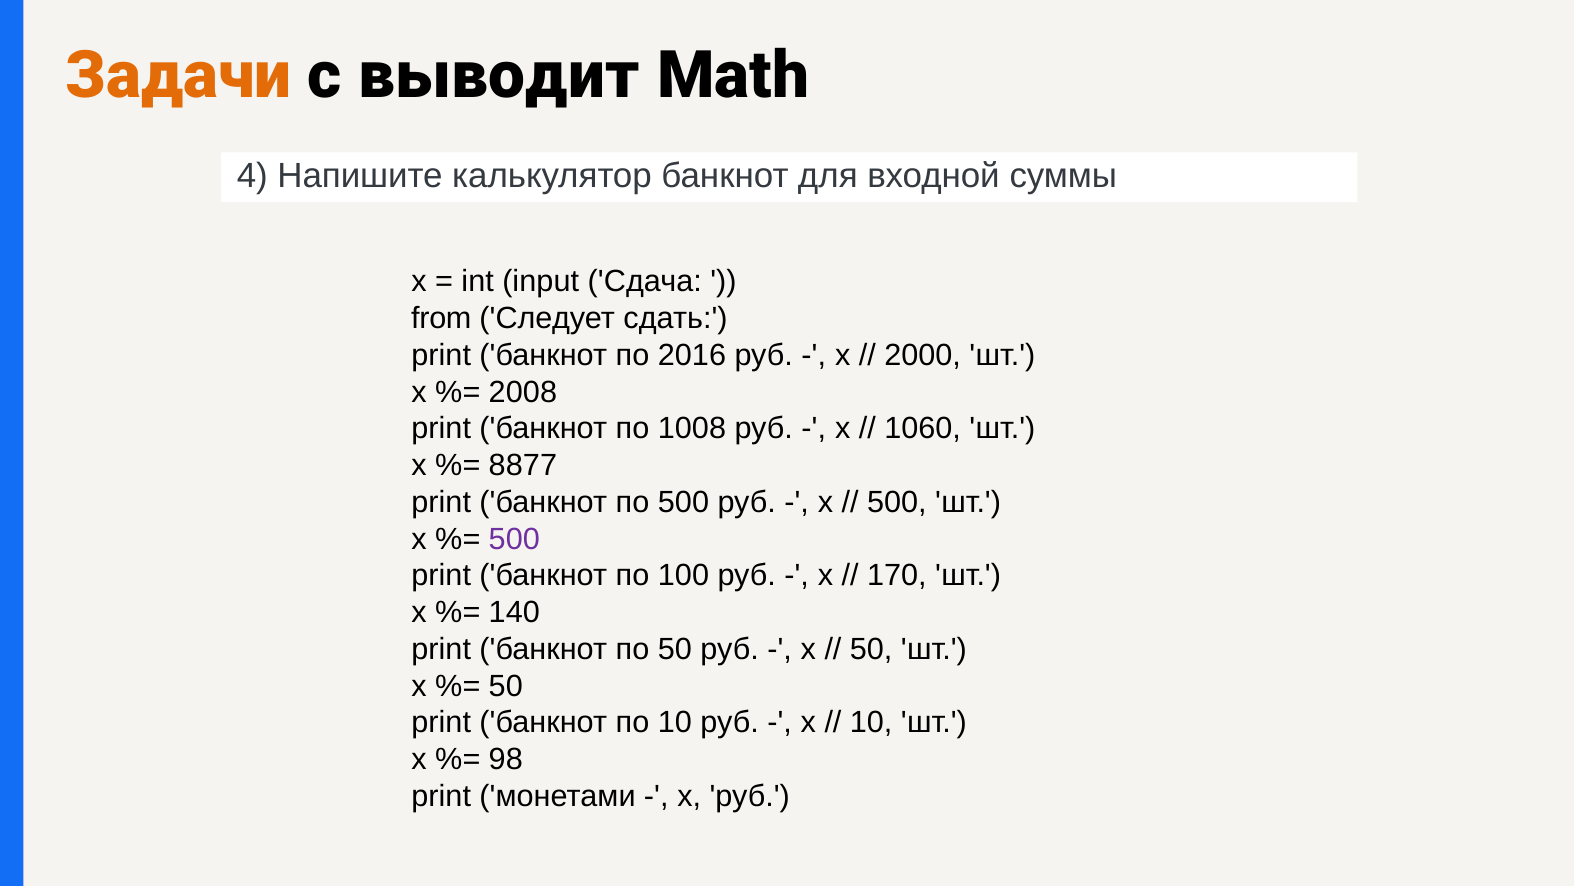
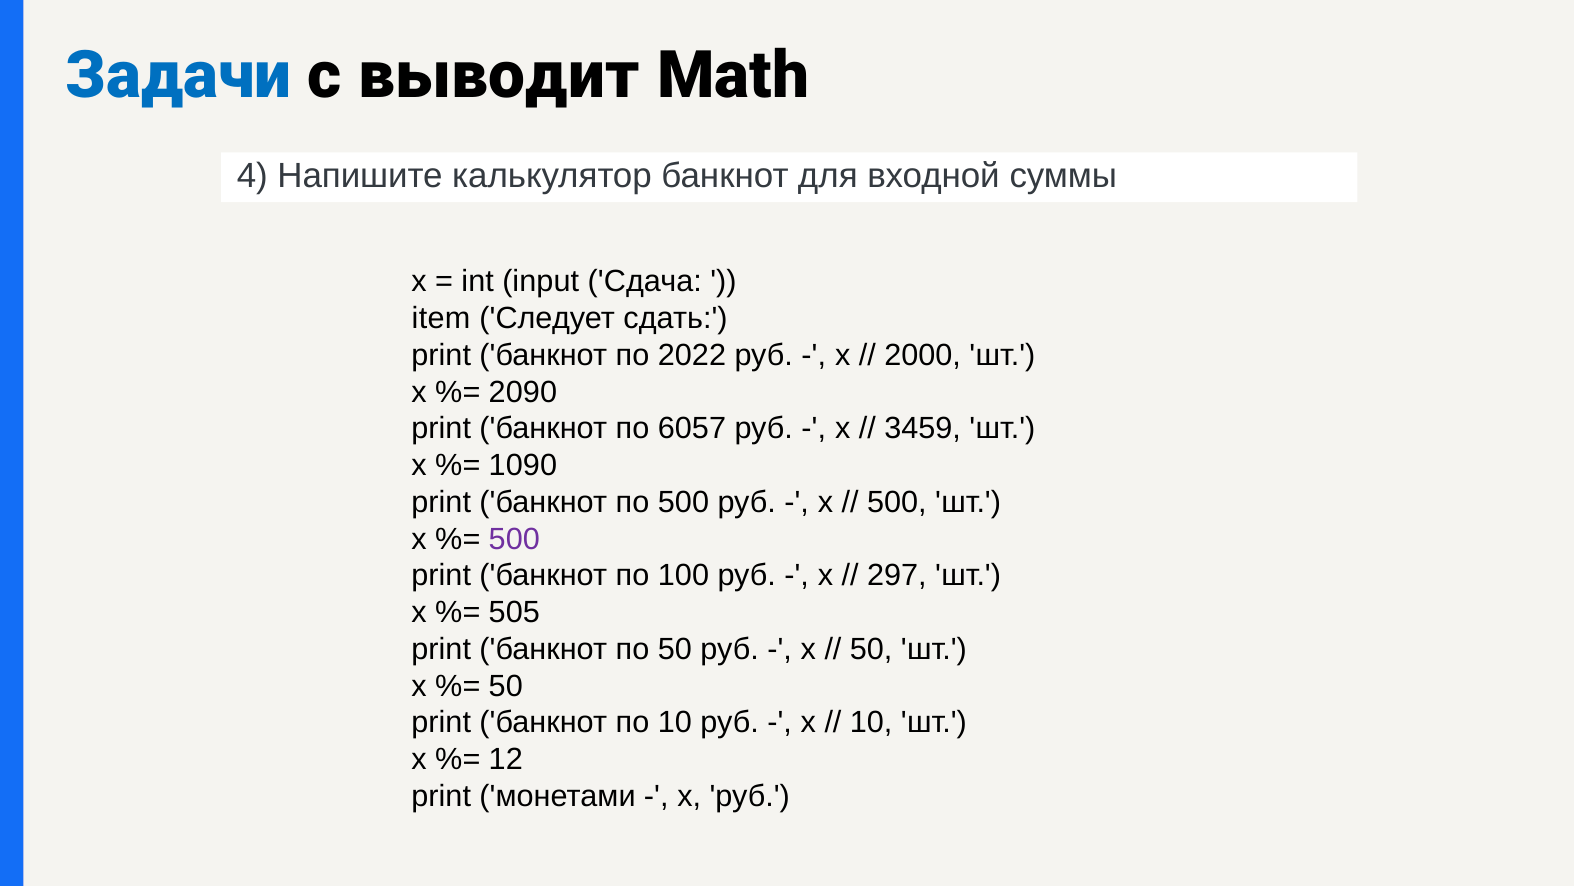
Задачи colour: orange -> blue (178, 76)
from: from -> item (441, 318)
2016: 2016 -> 2022 (692, 355)
2008: 2008 -> 2090 (523, 392)
1008: 1008 -> 6057 (692, 428)
1060: 1060 -> 3459 (923, 428)
8877: 8877 -> 1090 (523, 465)
170: 170 -> 297 (897, 575)
140: 140 -> 505 (514, 612)
98: 98 -> 12 (506, 759)
